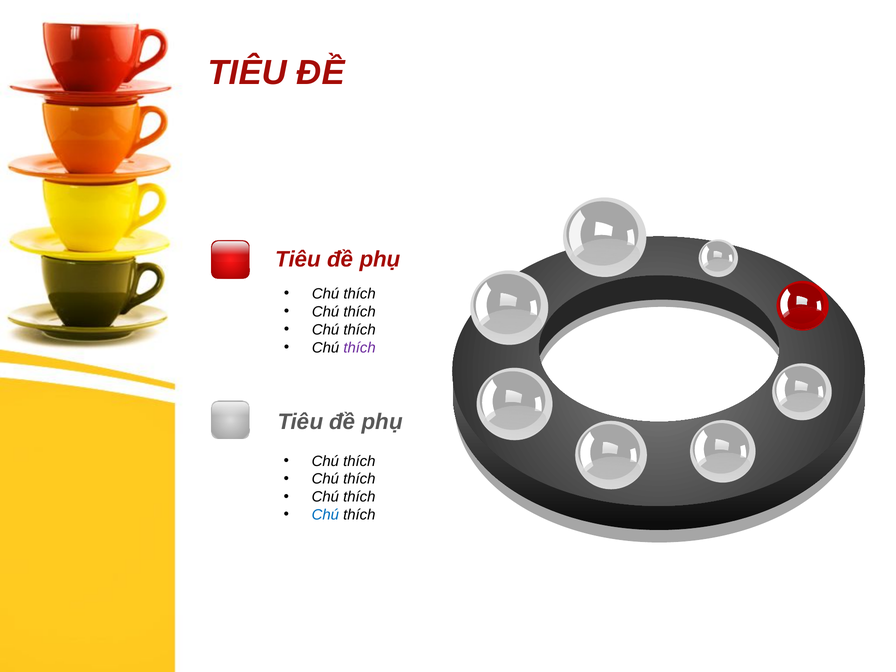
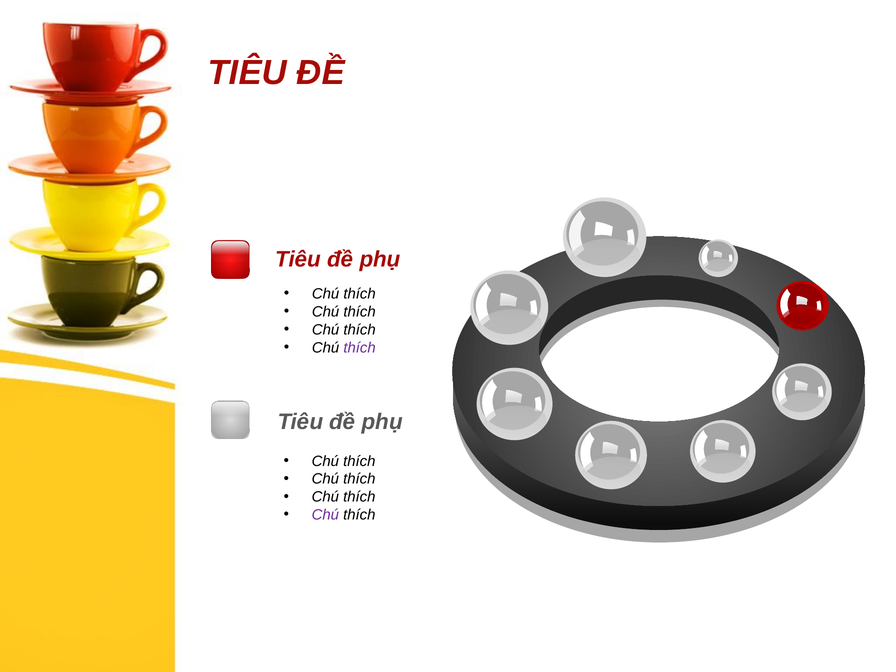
Chú colour: blue -> purple (325, 515)
